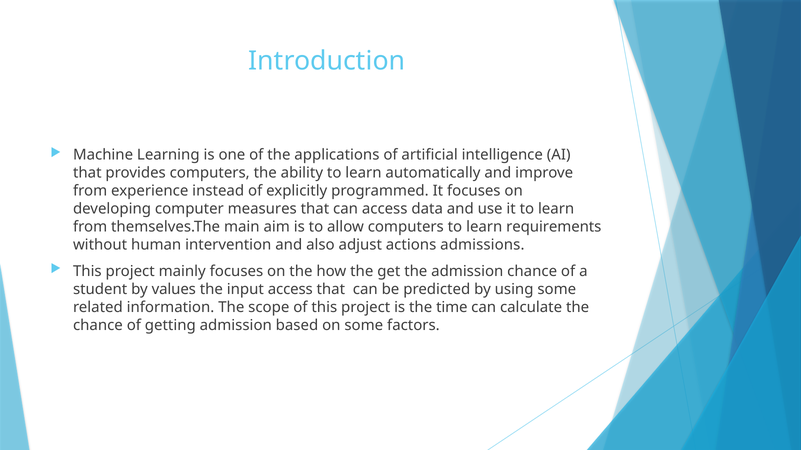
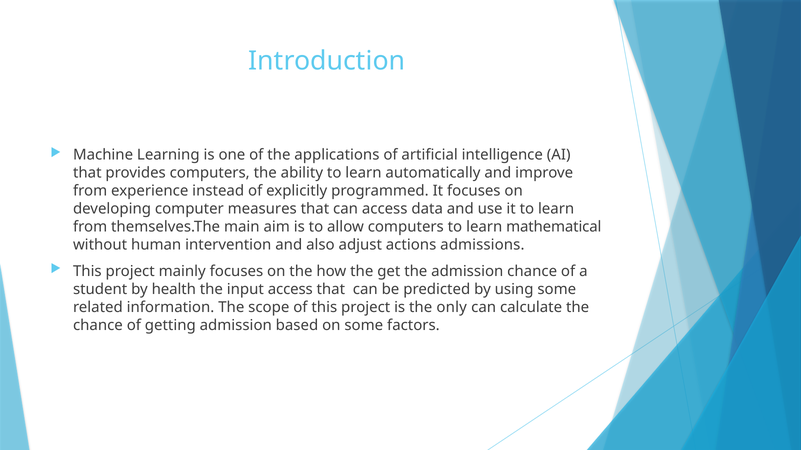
requirements: requirements -> mathematical (554, 227)
values: values -> health (174, 290)
time: time -> only (452, 308)
